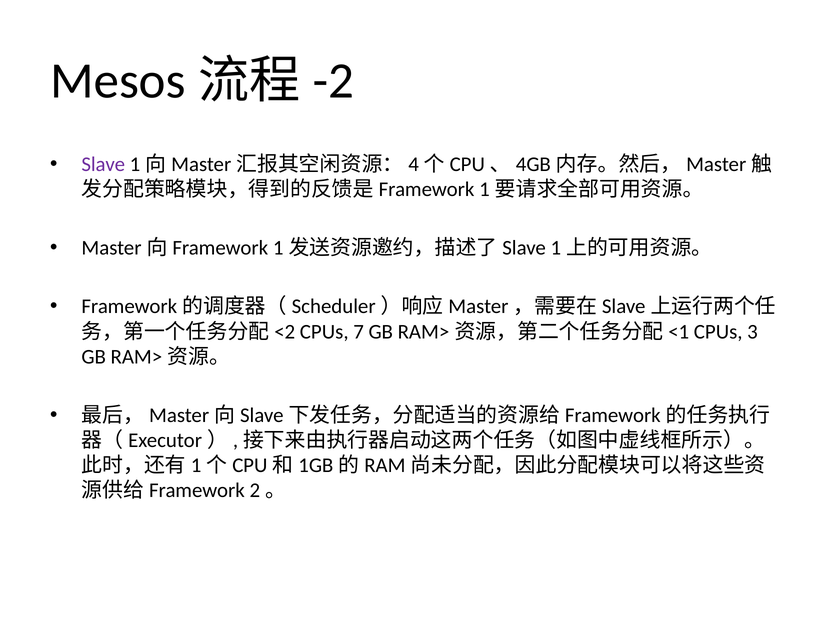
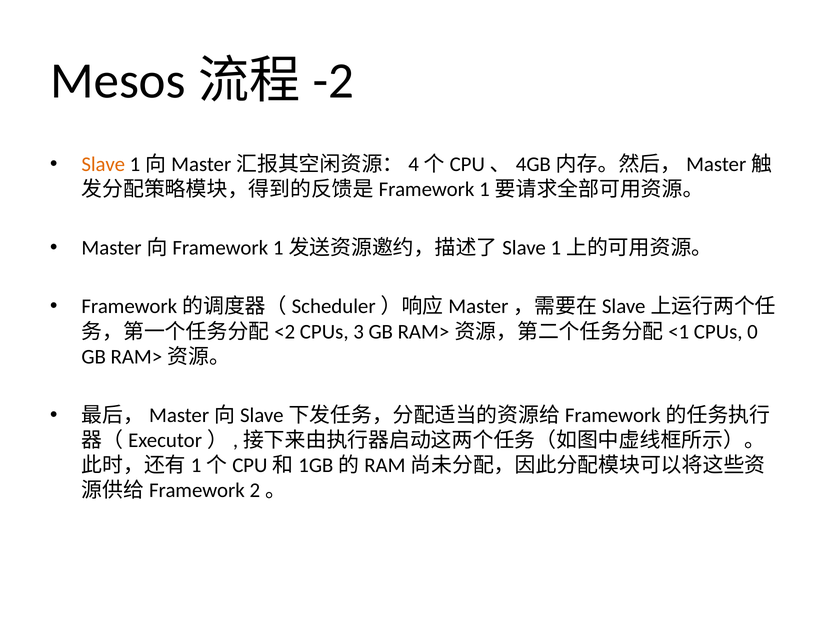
Slave colour: purple -> orange (103, 164)
7: 7 -> 3 (359, 331)
3: 3 -> 0 (752, 331)
